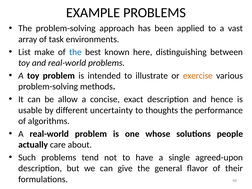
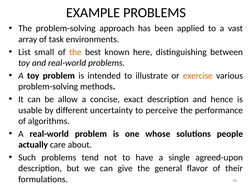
make: make -> small (44, 52)
the colour: blue -> orange (75, 52)
thoughts: thoughts -> perceive (162, 110)
